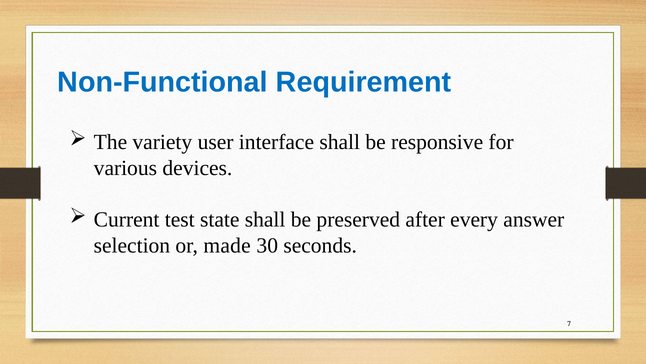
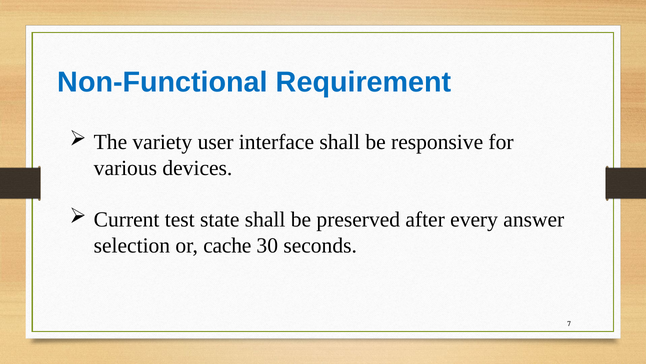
made: made -> cache (227, 245)
